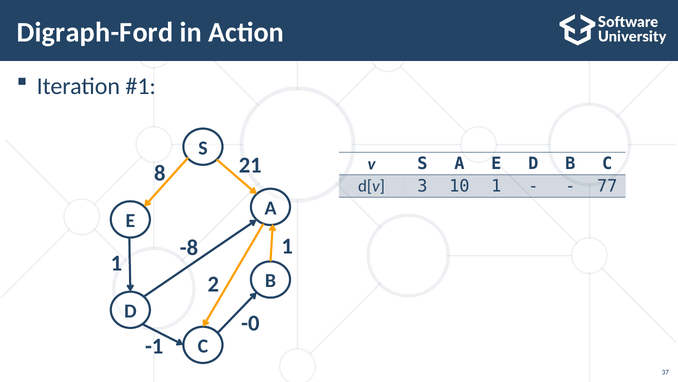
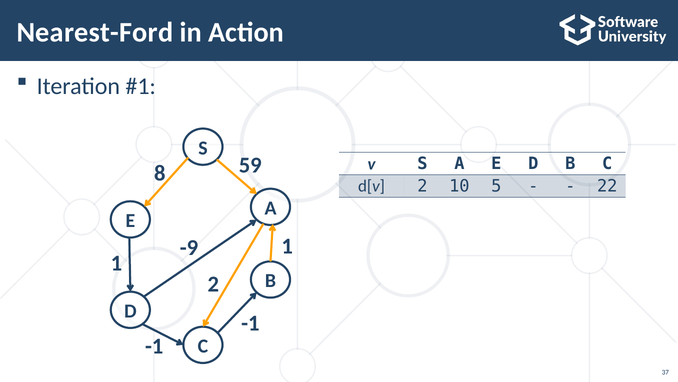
Digraph-Ford: Digraph-Ford -> Nearest-Ford (95, 32)
21: 21 -> 59 (250, 165)
d[v 3: 3 -> 2 (422, 186)
10 1: 1 -> 5 (496, 186)
77: 77 -> 22 (607, 186)
-8: -8 -> -9 (189, 247)
-0: -0 -> -1 (250, 323)
